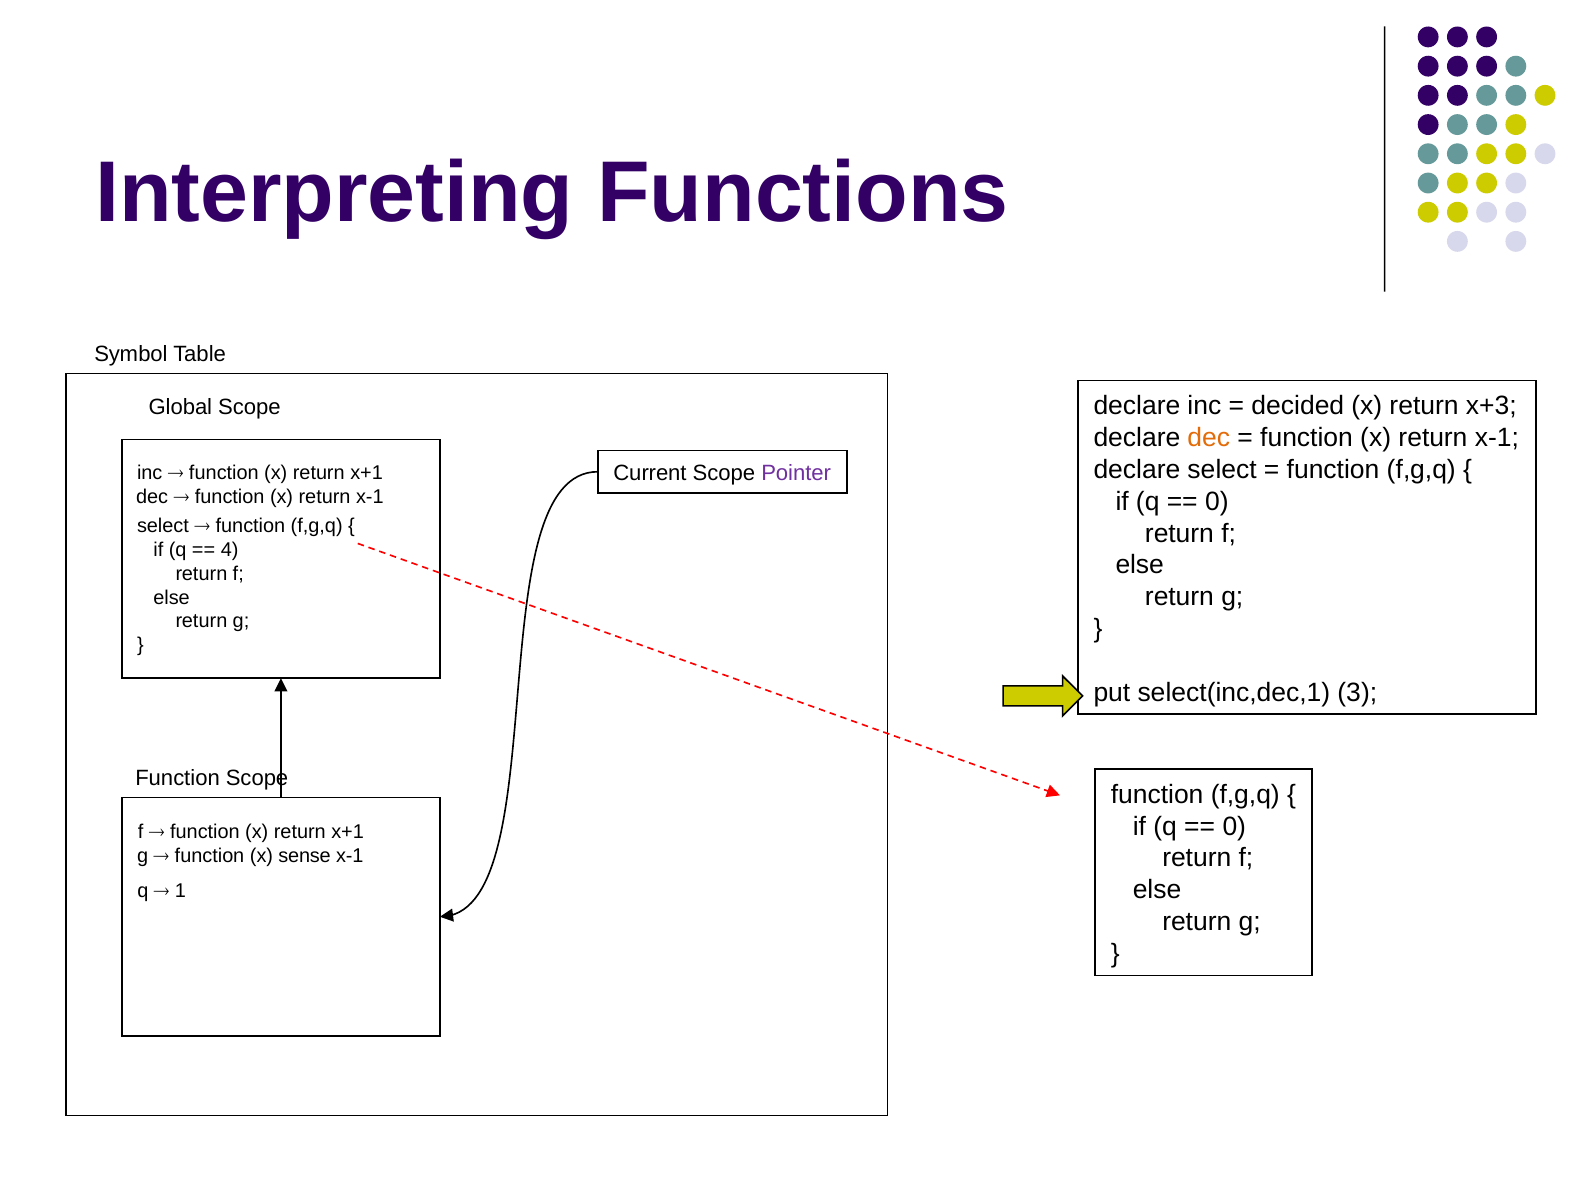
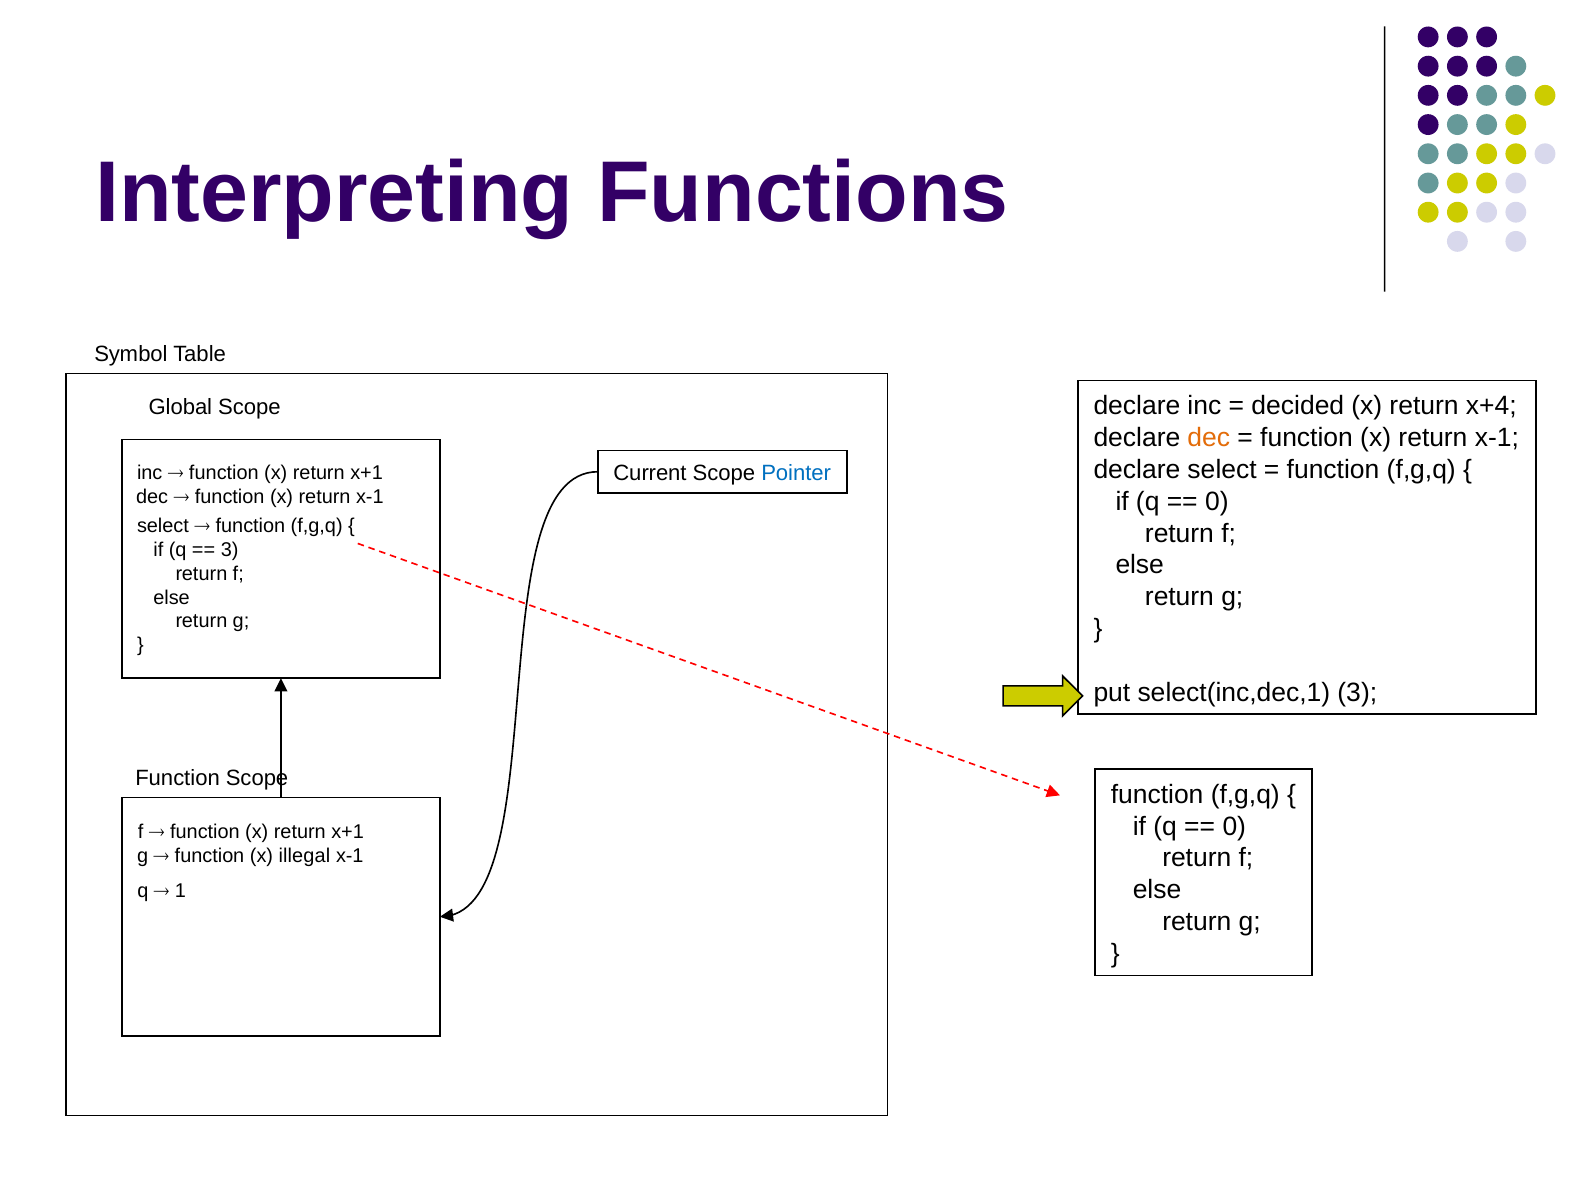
x+3: x+3 -> x+4 (1491, 406)
Pointer colour: purple -> blue (796, 473)
4: 4 -> 3 (230, 549)
sense: sense -> illegal (304, 856)
